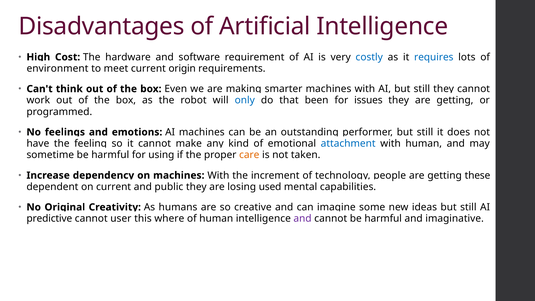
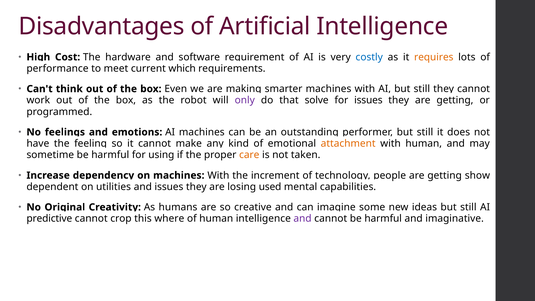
requires colour: blue -> orange (434, 57)
environment: environment -> performance (58, 69)
origin: origin -> which (182, 69)
only colour: blue -> purple (245, 100)
been: been -> solve (317, 100)
attachment colour: blue -> orange (348, 144)
these: these -> show (477, 175)
on current: current -> utilities (114, 187)
and public: public -> issues (169, 187)
user: user -> crop (121, 219)
